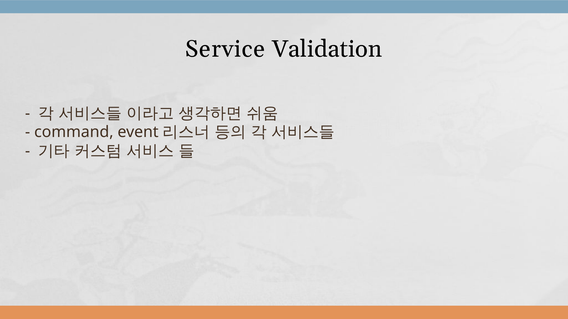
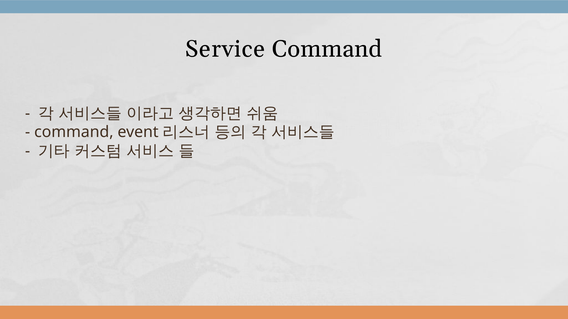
Service Validation: Validation -> Command (327, 49)
